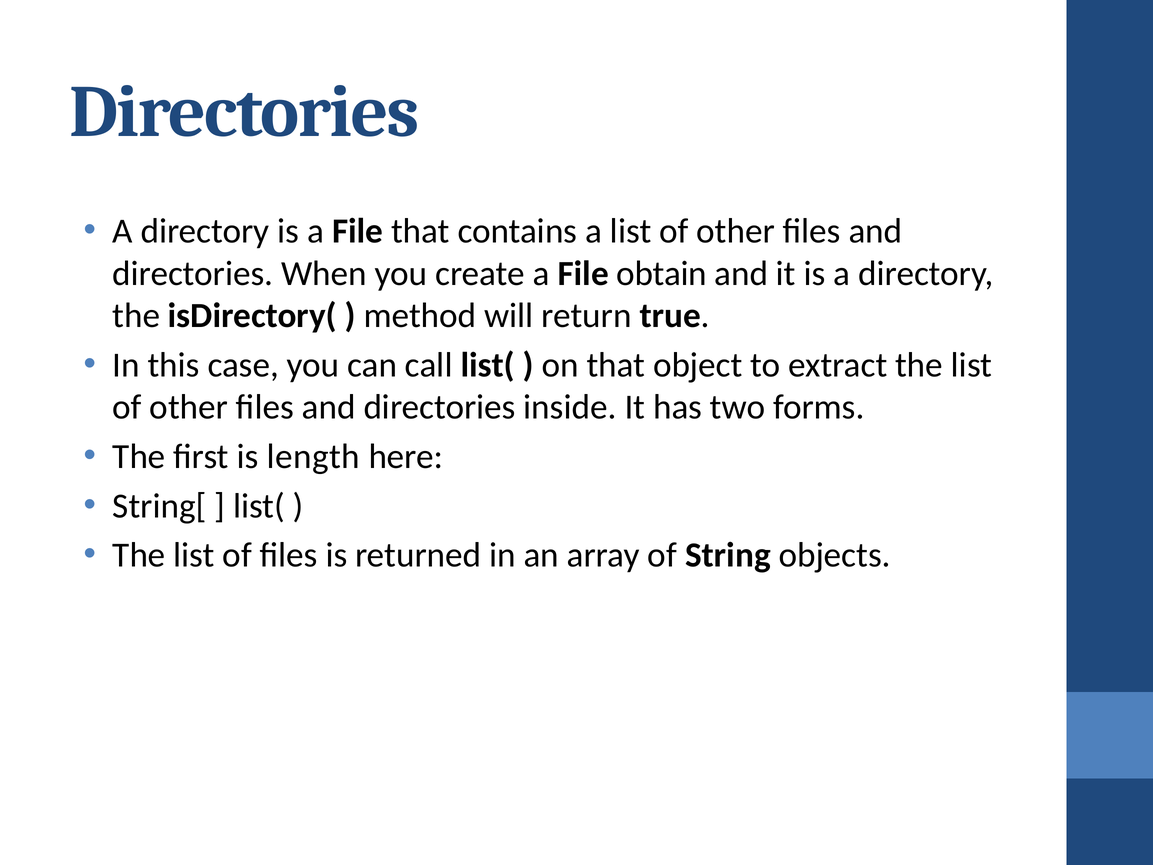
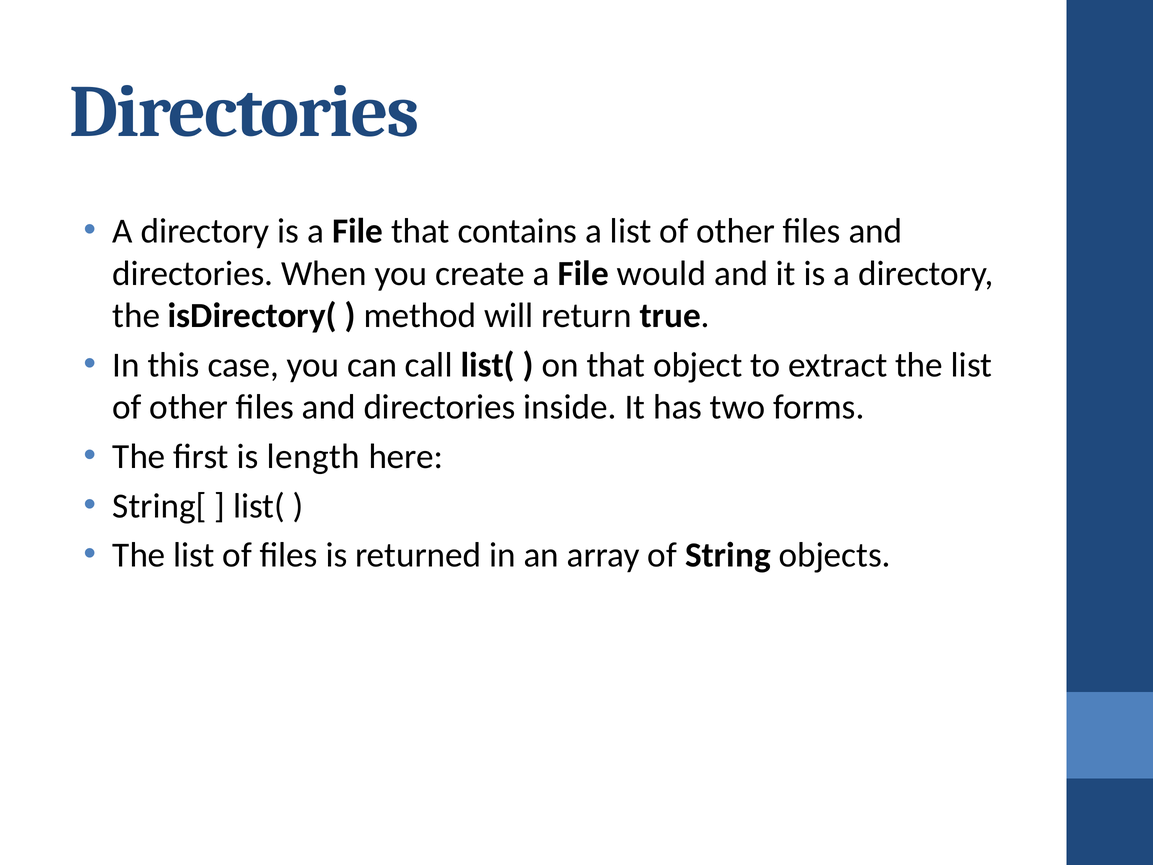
obtain: obtain -> would (662, 273)
